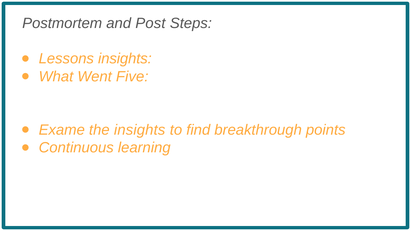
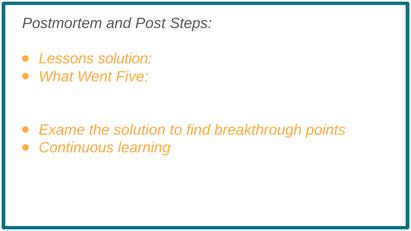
Lessons insights: insights -> solution (125, 59)
the insights: insights -> solution (140, 130)
